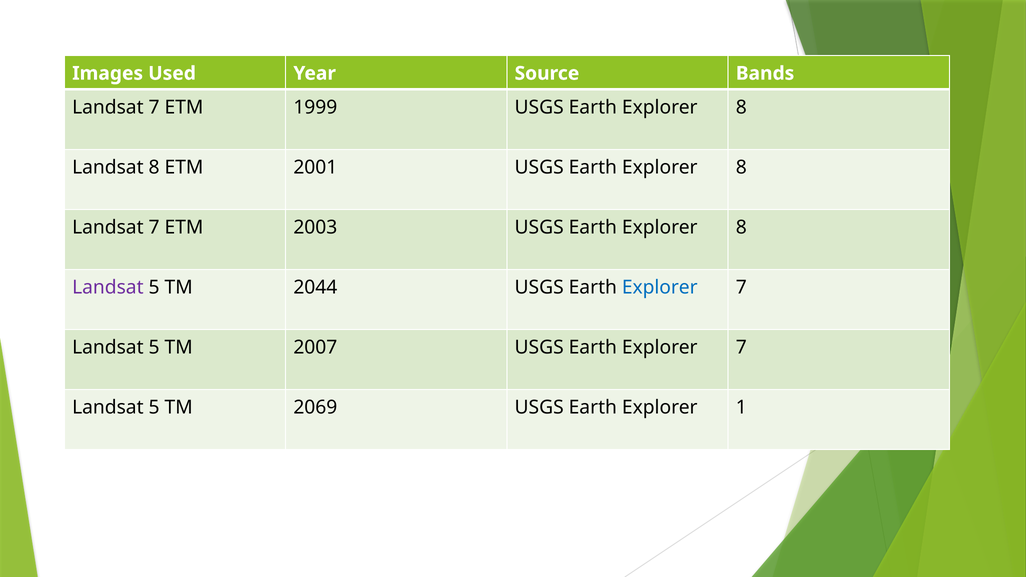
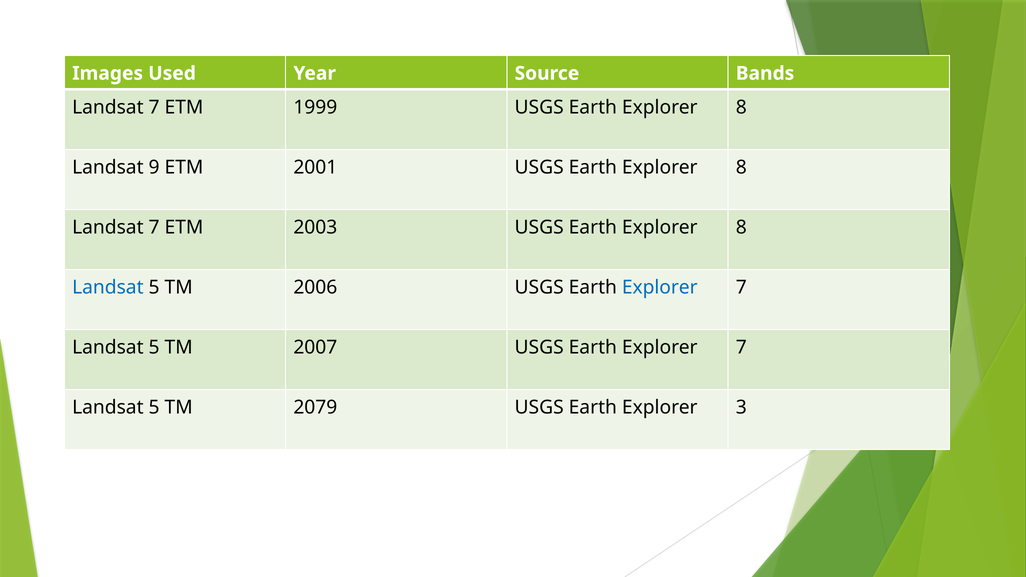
Landsat 8: 8 -> 9 (154, 167)
Landsat colour: purple -> blue (108, 288)
2044: 2044 -> 2006 (315, 288)
2069: 2069 -> 2079 (315, 408)
1: 1 -> 3 (741, 408)
